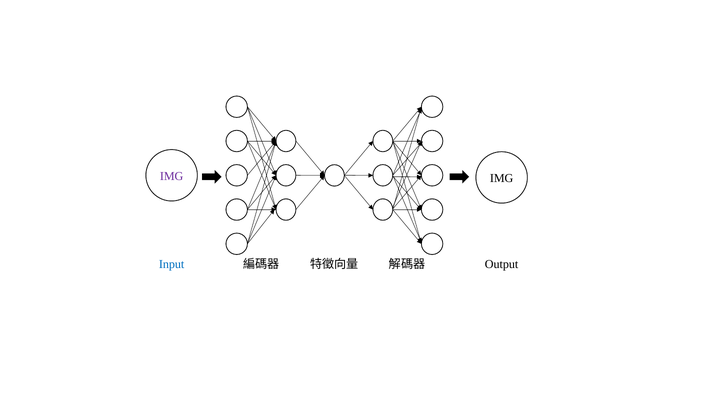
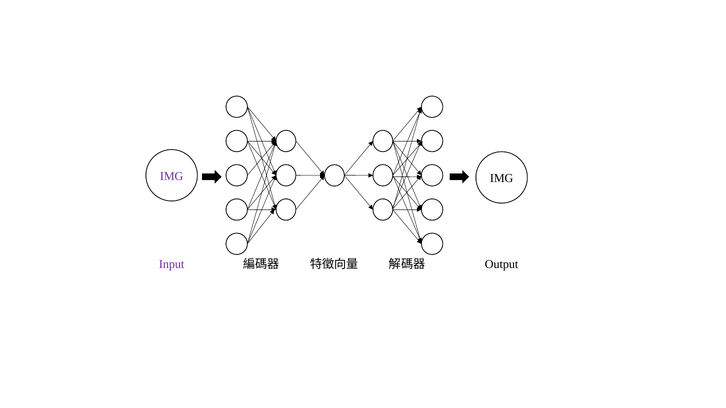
Input colour: blue -> purple (172, 265)
